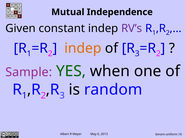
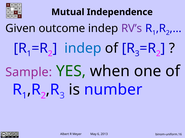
constant: constant -> outcome (62, 29)
indep colour: orange -> blue (83, 48)
random: random -> number (113, 90)
